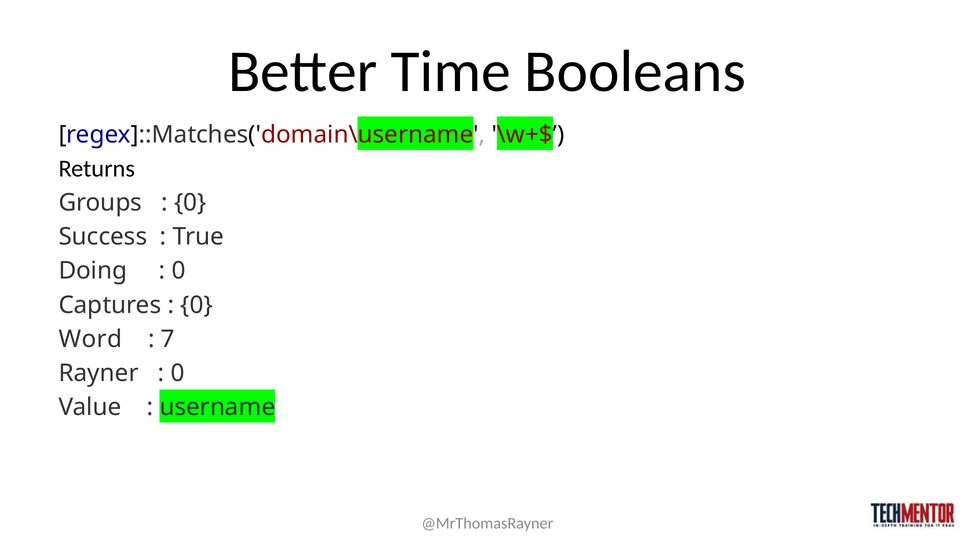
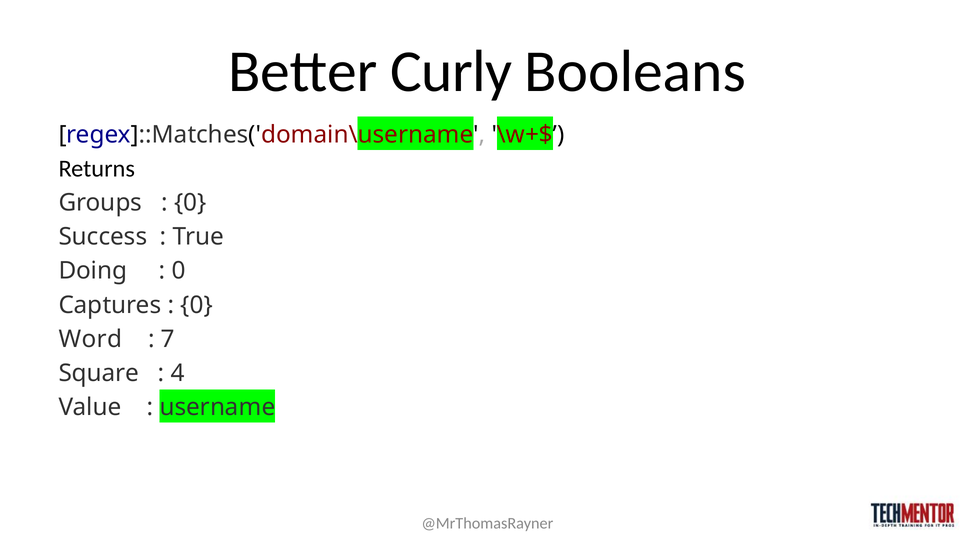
Time: Time -> Curly (451, 72)
Rayner: Rayner -> Square (99, 374)
0: 0 -> 4 (178, 374)
